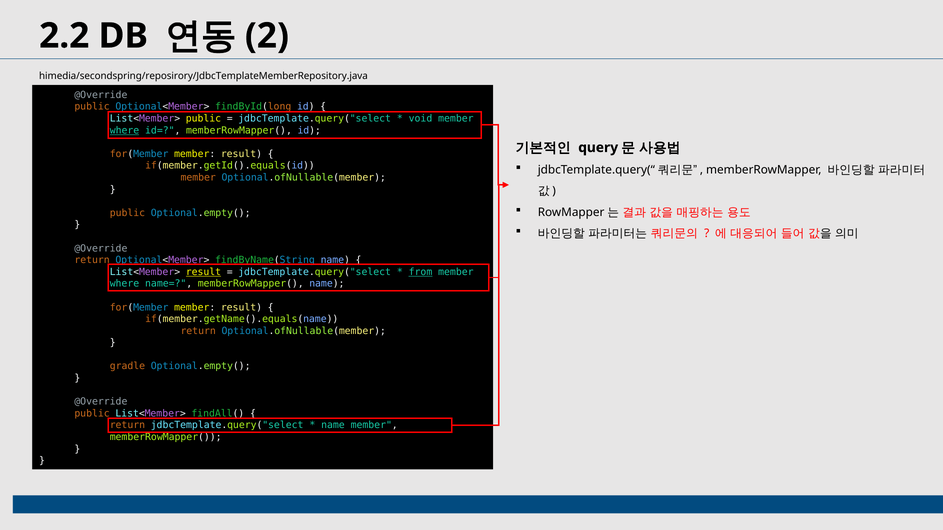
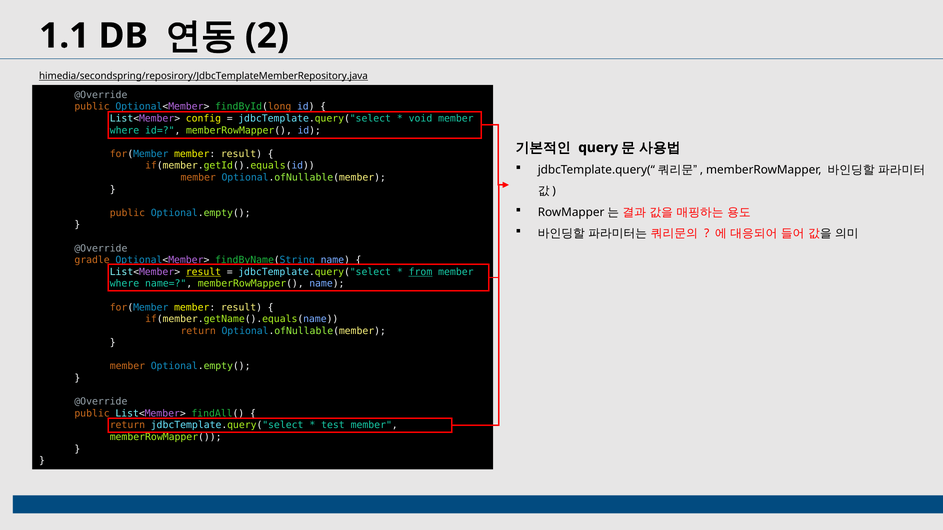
2.2: 2.2 -> 1.1 (64, 36)
himedia/secondspring/reposirory/JdbcTemplateMemberRepository.java underline: none -> present (203, 76)
List<Member> public: public -> config (203, 119)
where underline: present -> none (125, 130)
return: return -> gradle (92, 260)
gradle: gradle -> member (127, 367)
name: name -> test (333, 426)
